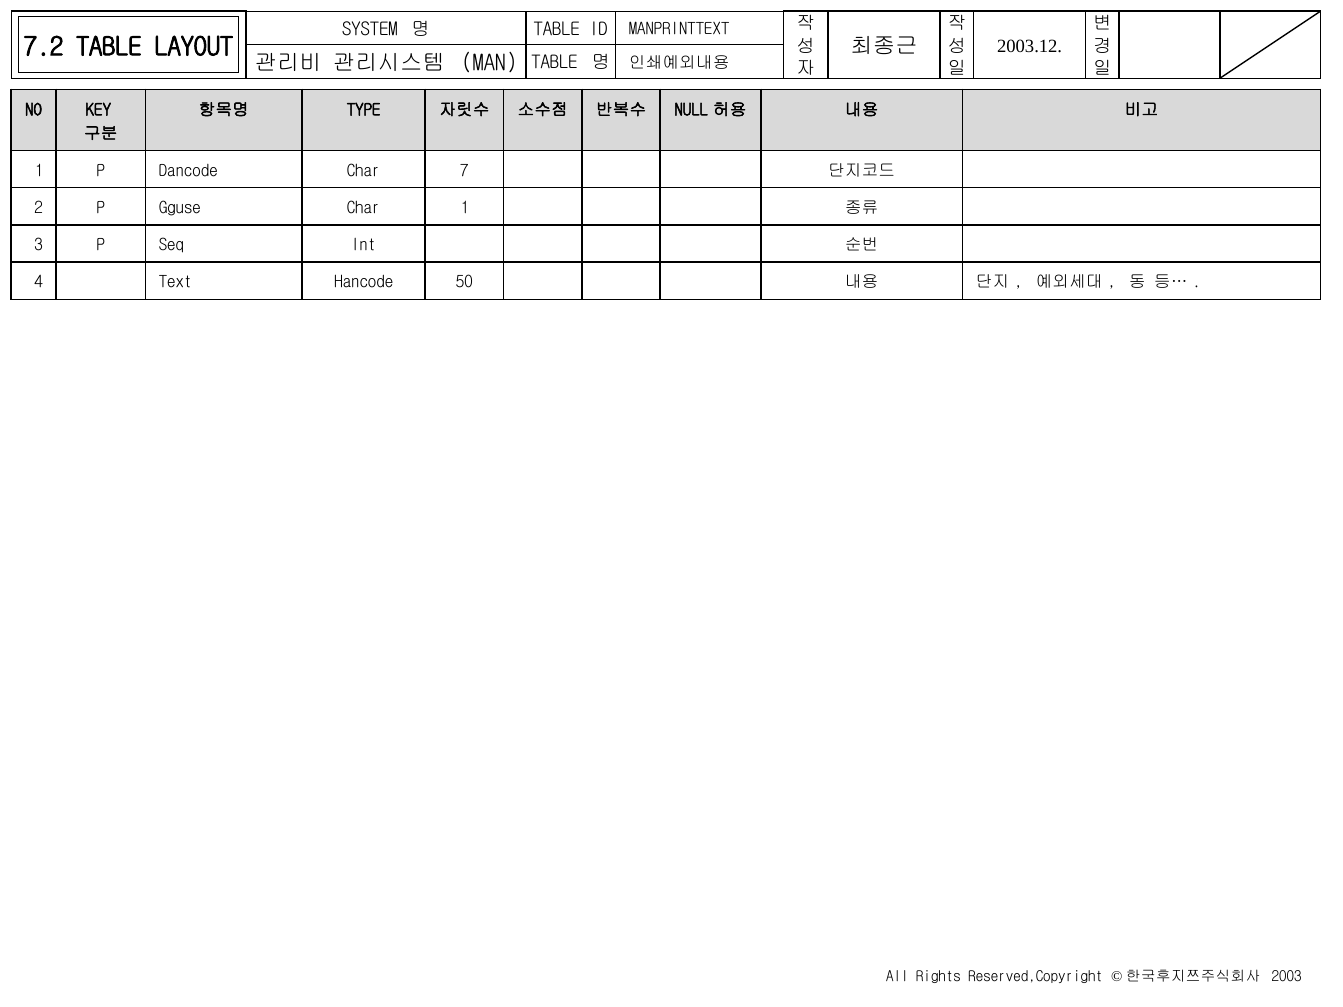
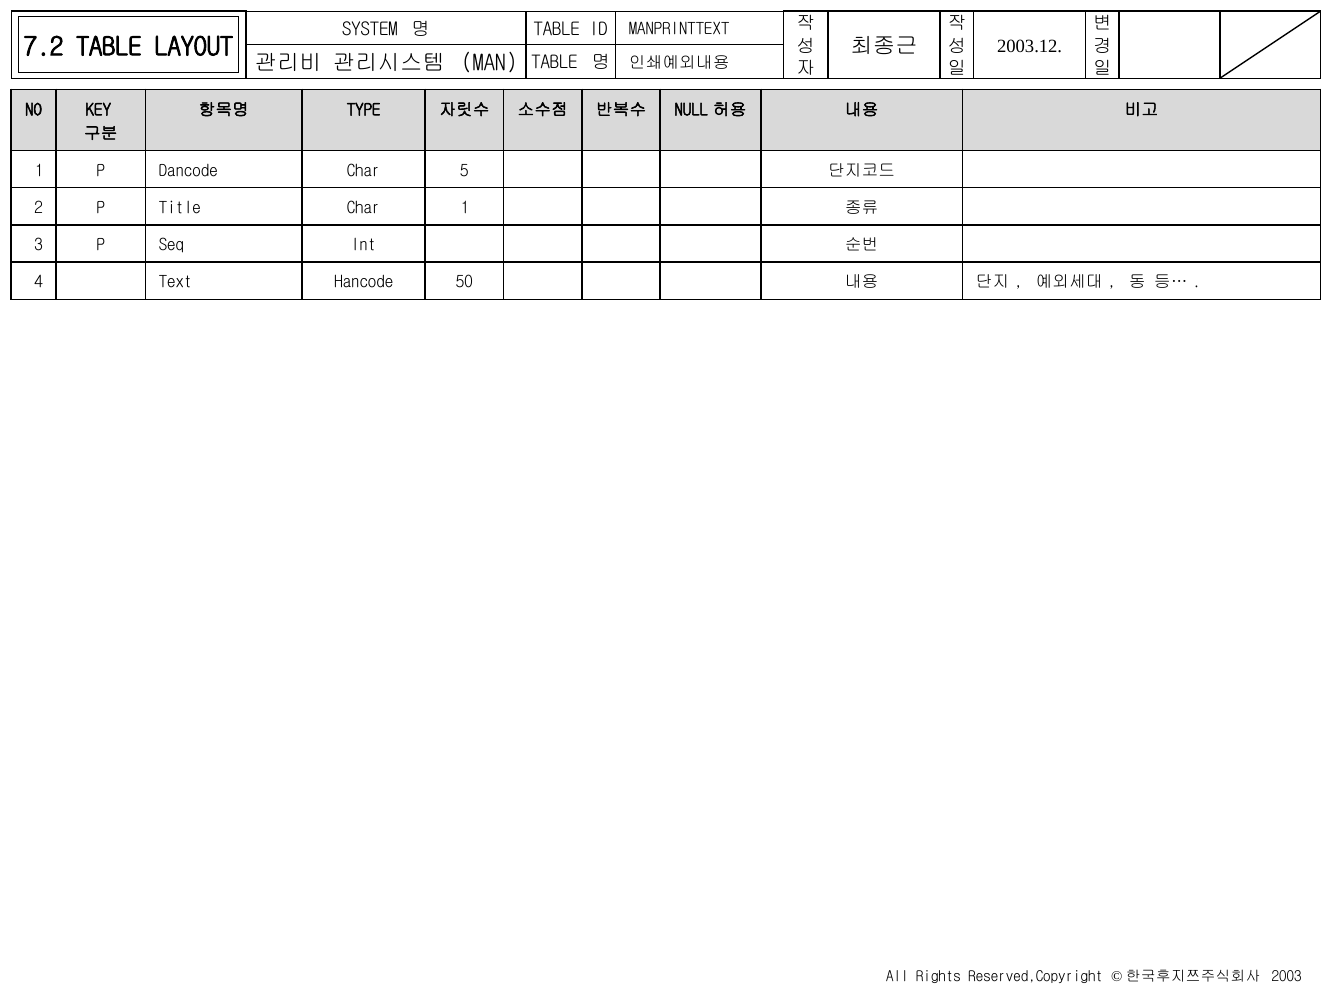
7: 7 -> 5 (464, 171)
Gguse: Gguse -> Title (180, 208)
